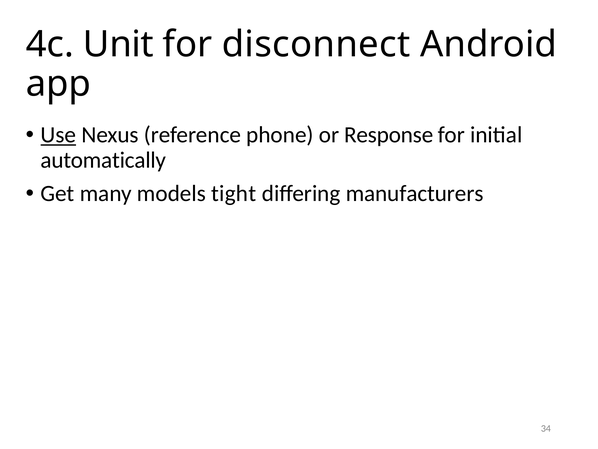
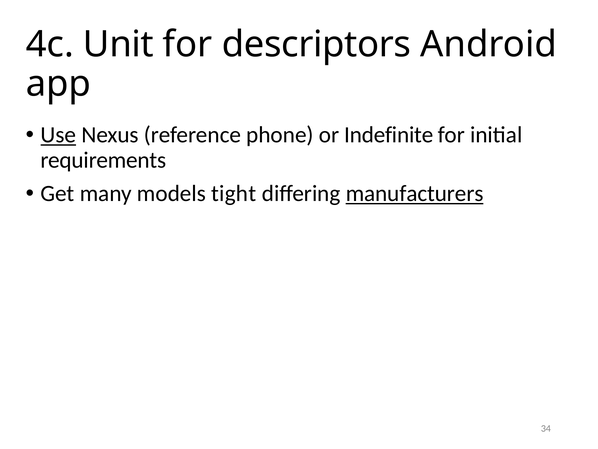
disconnect: disconnect -> descriptors (316, 44)
Response: Response -> Indefinite (389, 135)
automatically: automatically -> requirements (103, 160)
manufacturers underline: none -> present (415, 193)
